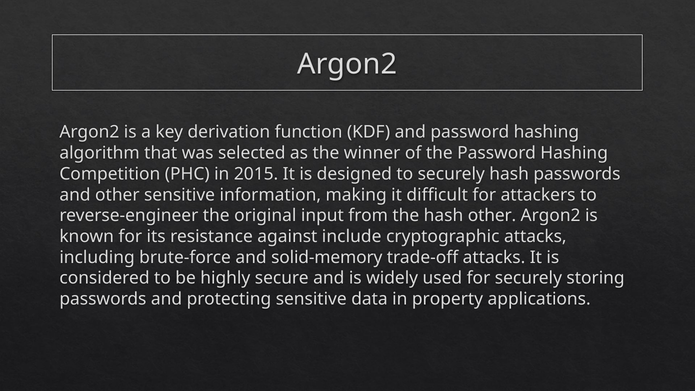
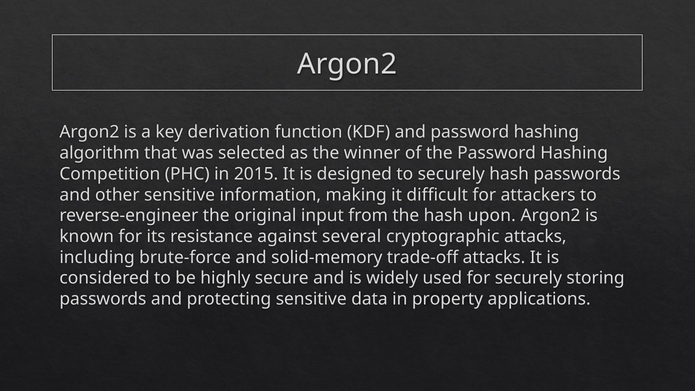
hash other: other -> upon (492, 216)
include: include -> several (352, 236)
